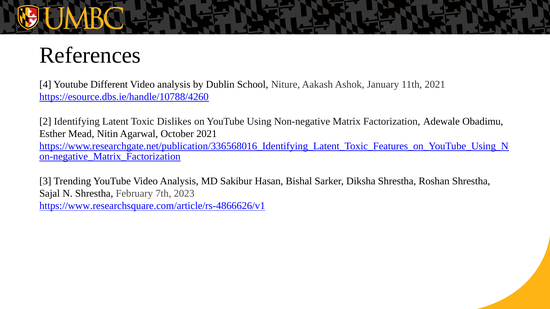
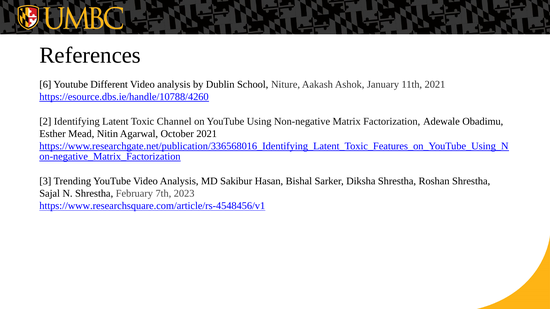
4: 4 -> 6 (45, 84)
Dislikes: Dislikes -> Channel (174, 122)
https://www.researchsquare.com/article/rs-4866626/v1: https://www.researchsquare.com/article/rs-4866626/v1 -> https://www.researchsquare.com/article/rs-4548456/v1 (152, 206)
